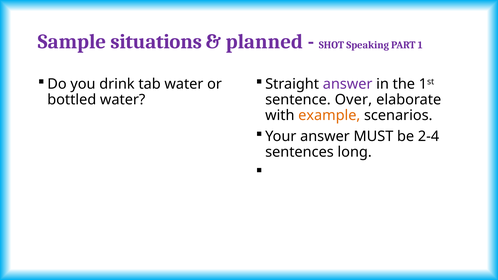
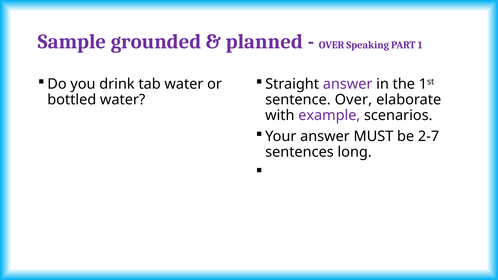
situations: situations -> grounded (156, 42)
SHOT: SHOT -> OVER (332, 45)
example colour: orange -> purple (329, 116)
2-4: 2-4 -> 2-7 (429, 136)
